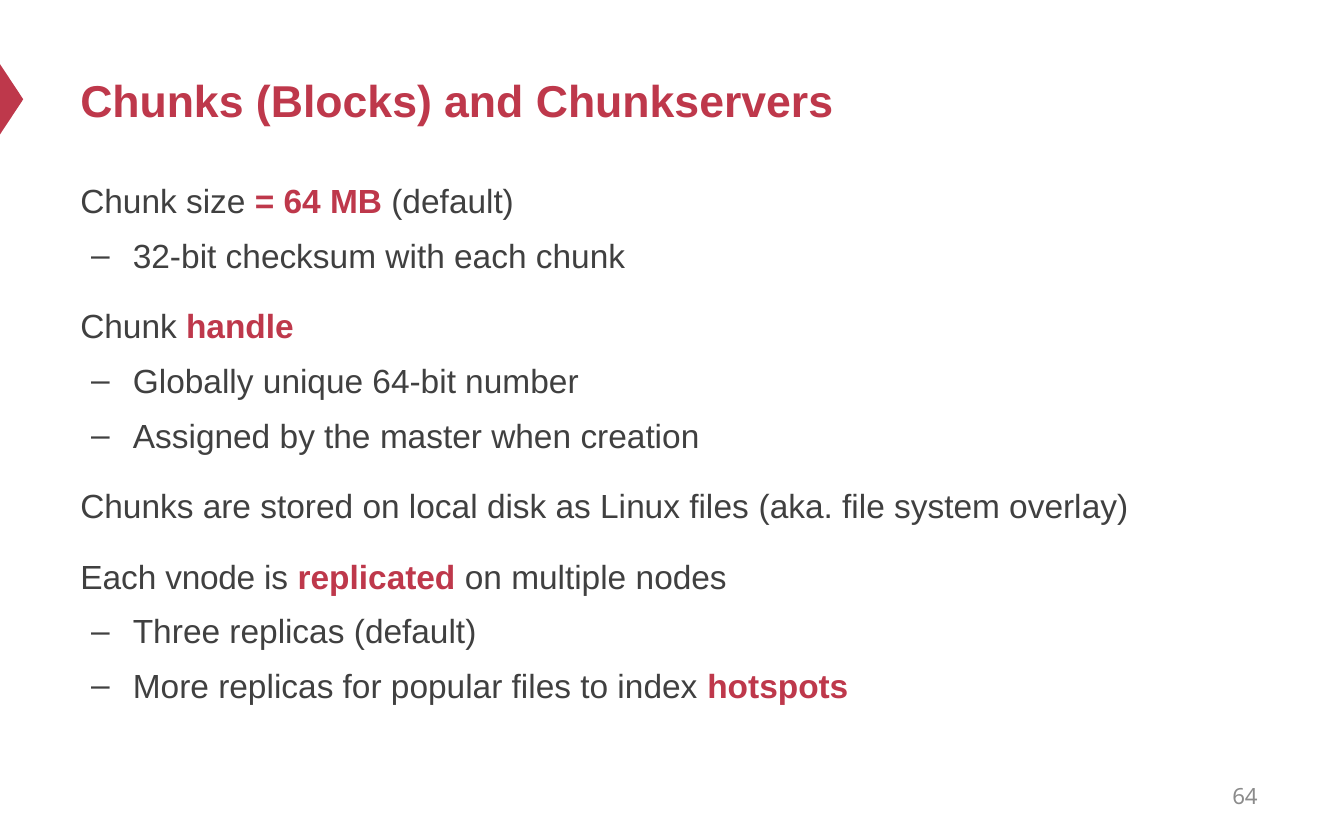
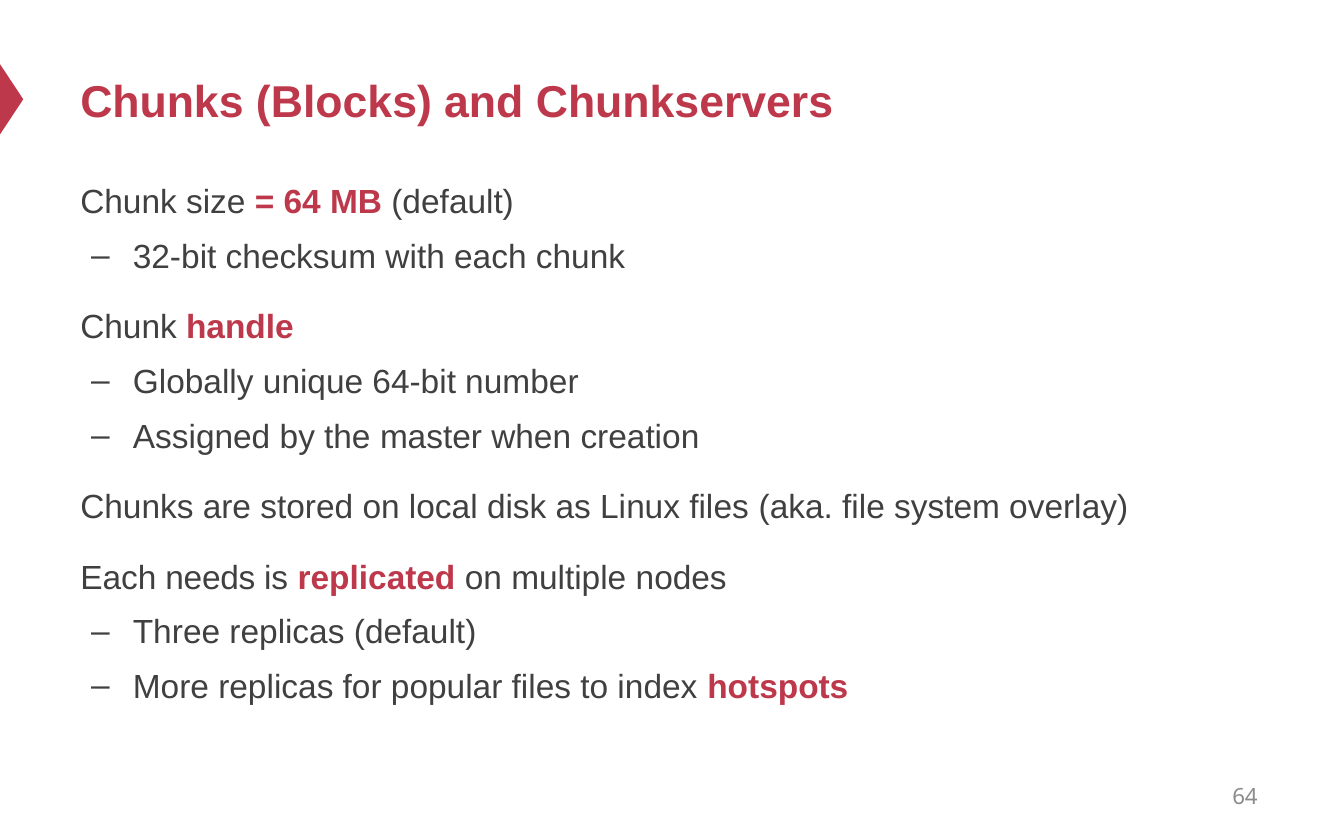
vnode: vnode -> needs (210, 578)
